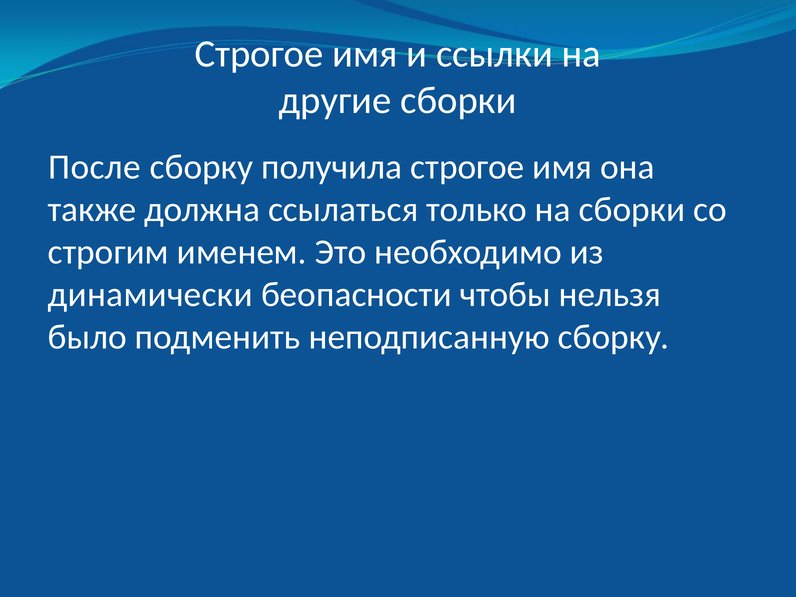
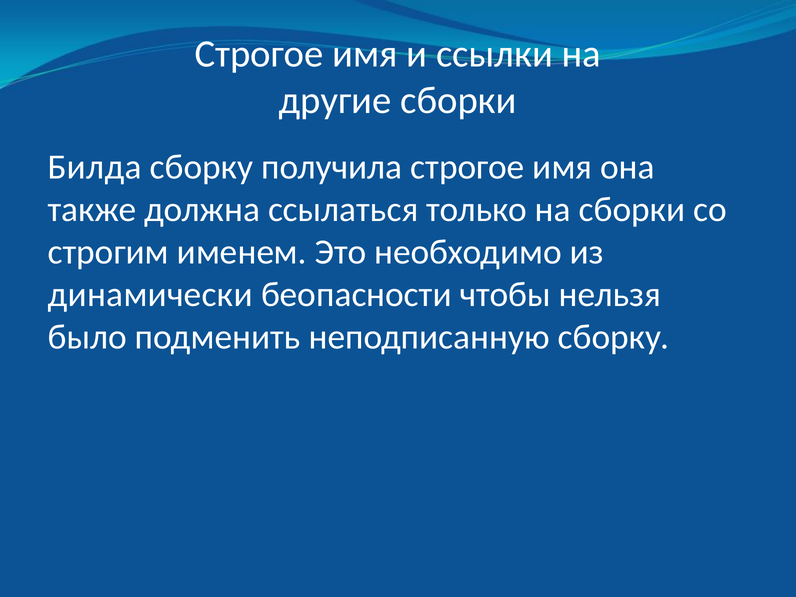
После: После -> Билда (95, 167)
